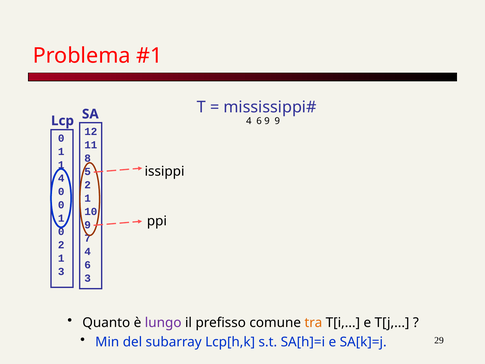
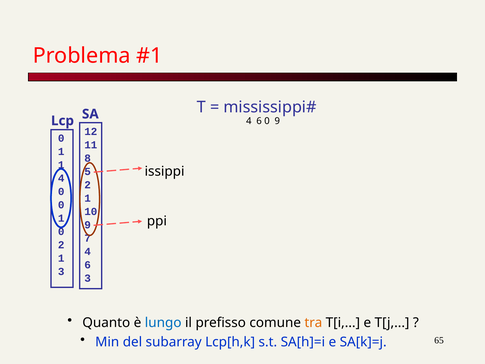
6 9: 9 -> 0 (267, 121)
lungo colour: purple -> blue (163, 322)
29: 29 -> 65 (439, 340)
